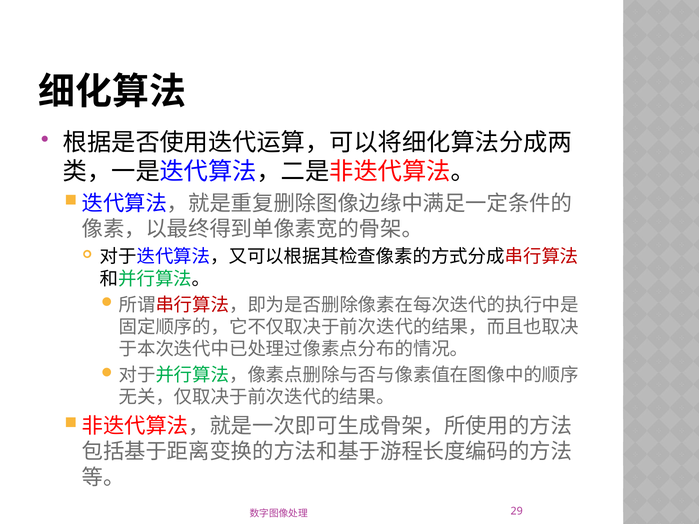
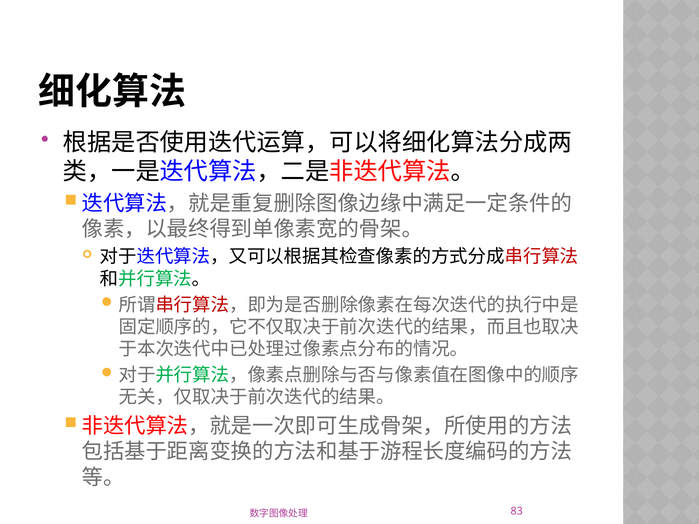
29: 29 -> 83 (517, 511)
